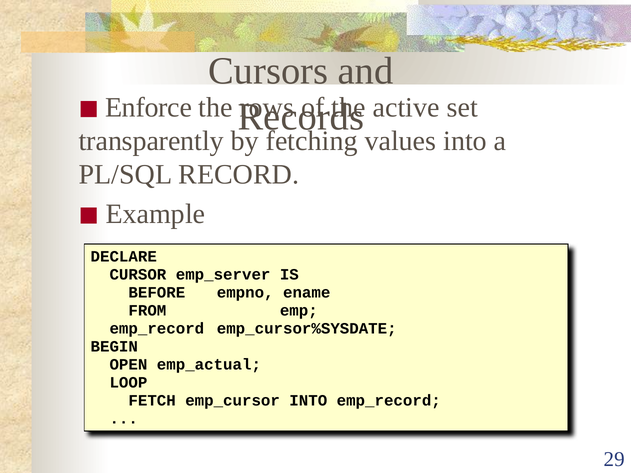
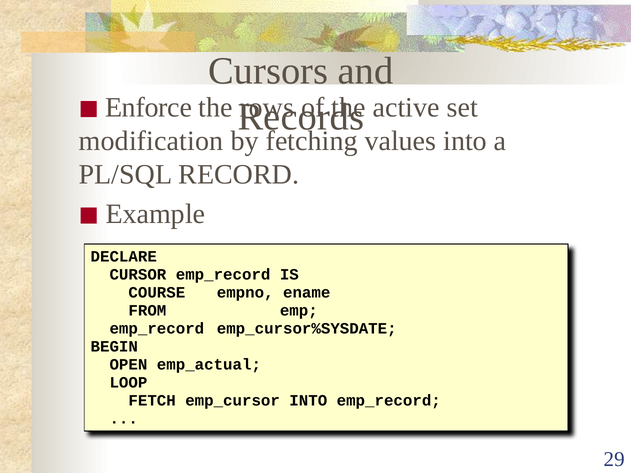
transparently: transparently -> modification (151, 141)
CURSOR emp_server: emp_server -> emp_record (223, 275)
BEFORE: BEFORE -> COURSE (157, 293)
